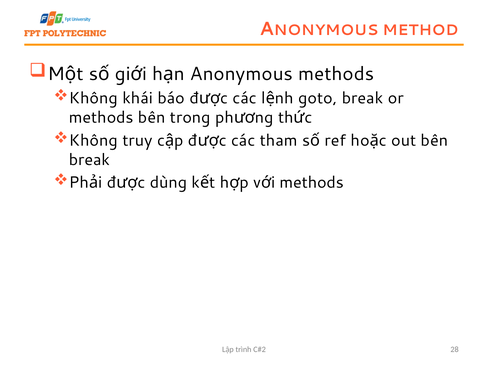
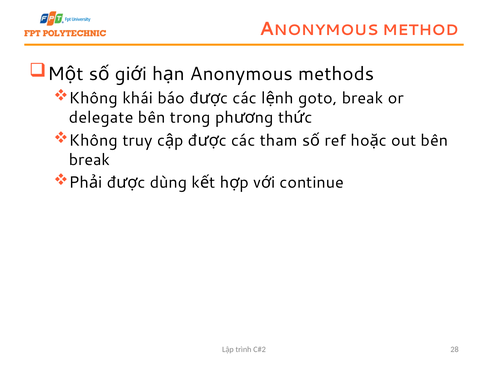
methods: methods -> delegate (101, 118)
methods: methods -> continue (312, 183)
